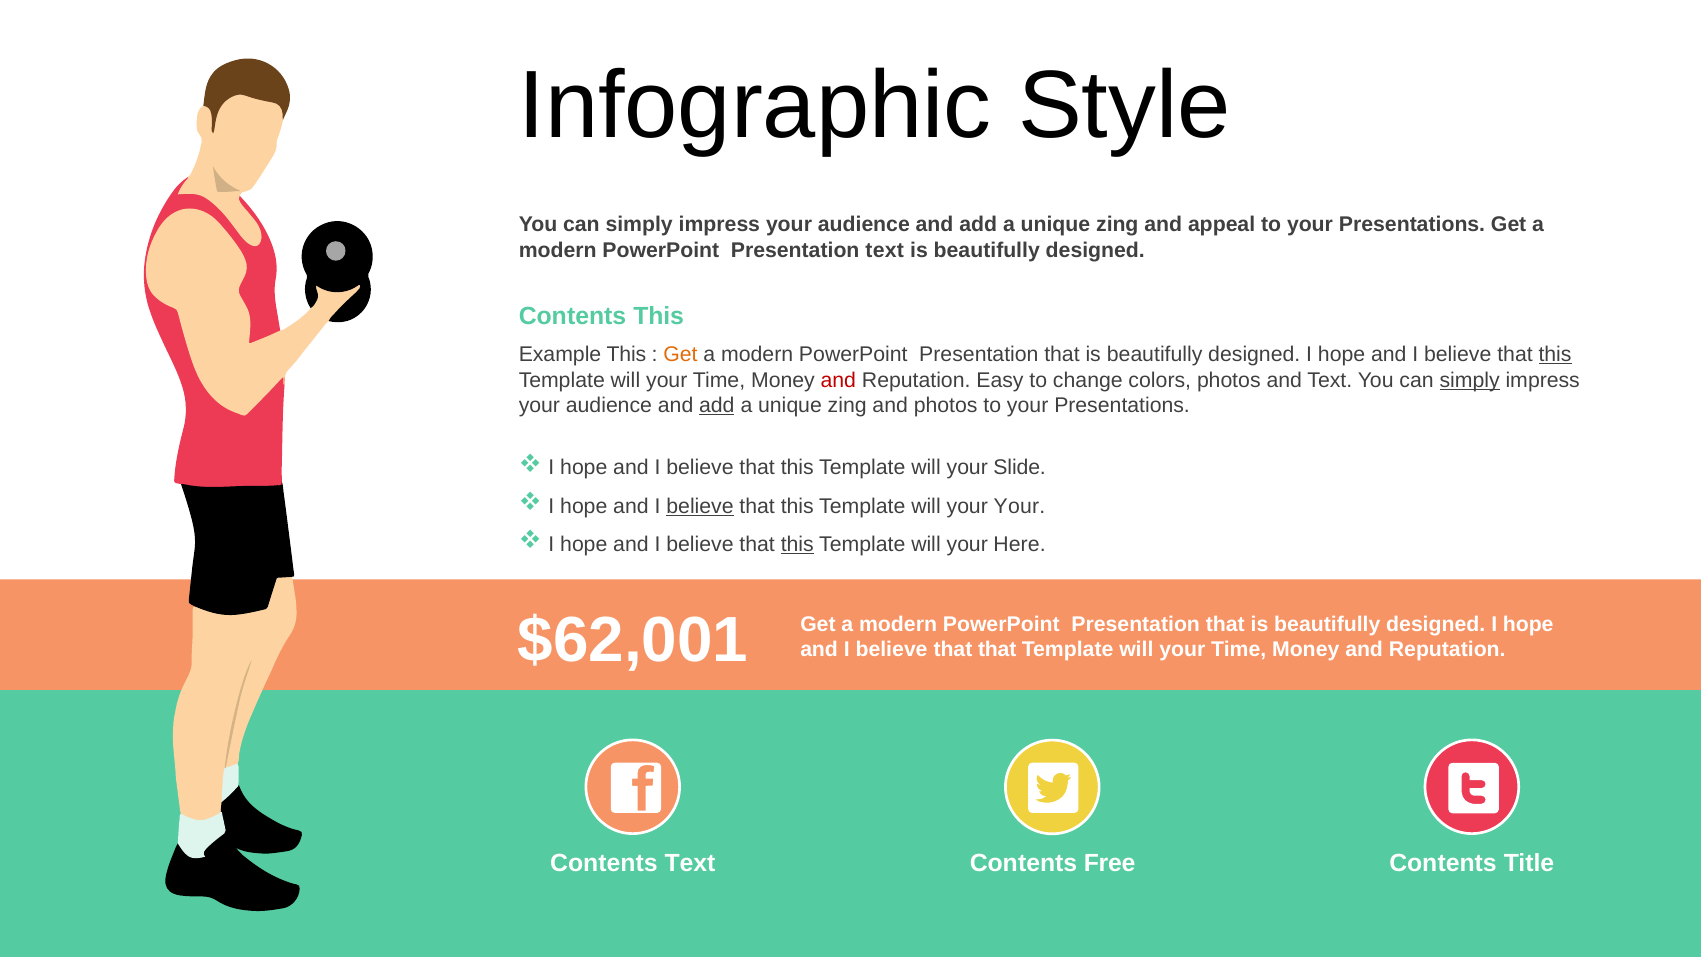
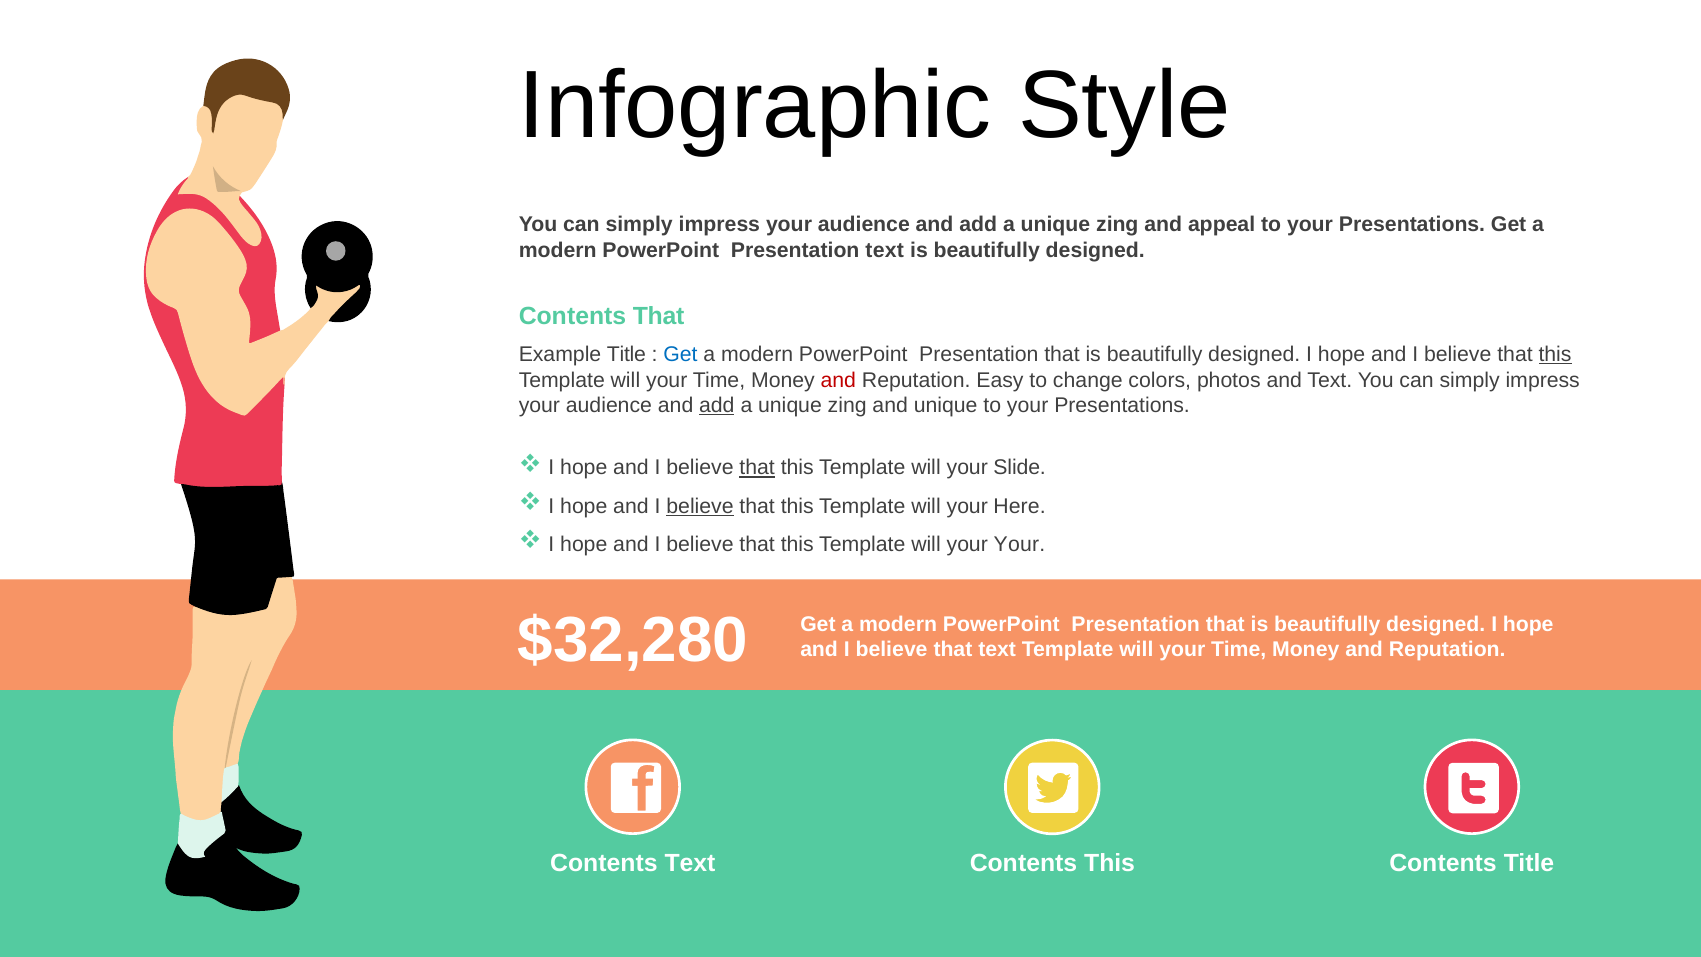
Contents This: This -> That (659, 316)
Example This: This -> Title (626, 354)
Get colour: orange -> blue (680, 354)
simply underline: present -> none (1470, 380)
and photos: photos -> unique (946, 405)
that underline: none -> present (757, 468)
your Your: Your -> Here (1020, 506)
this underline: present -> none (797, 544)
your Here: Here -> Your (1019, 544)
$62,001: $62,001 -> $32,280 (633, 640)
that that: that -> text (997, 650)
Contents Free: Free -> This (1110, 863)
